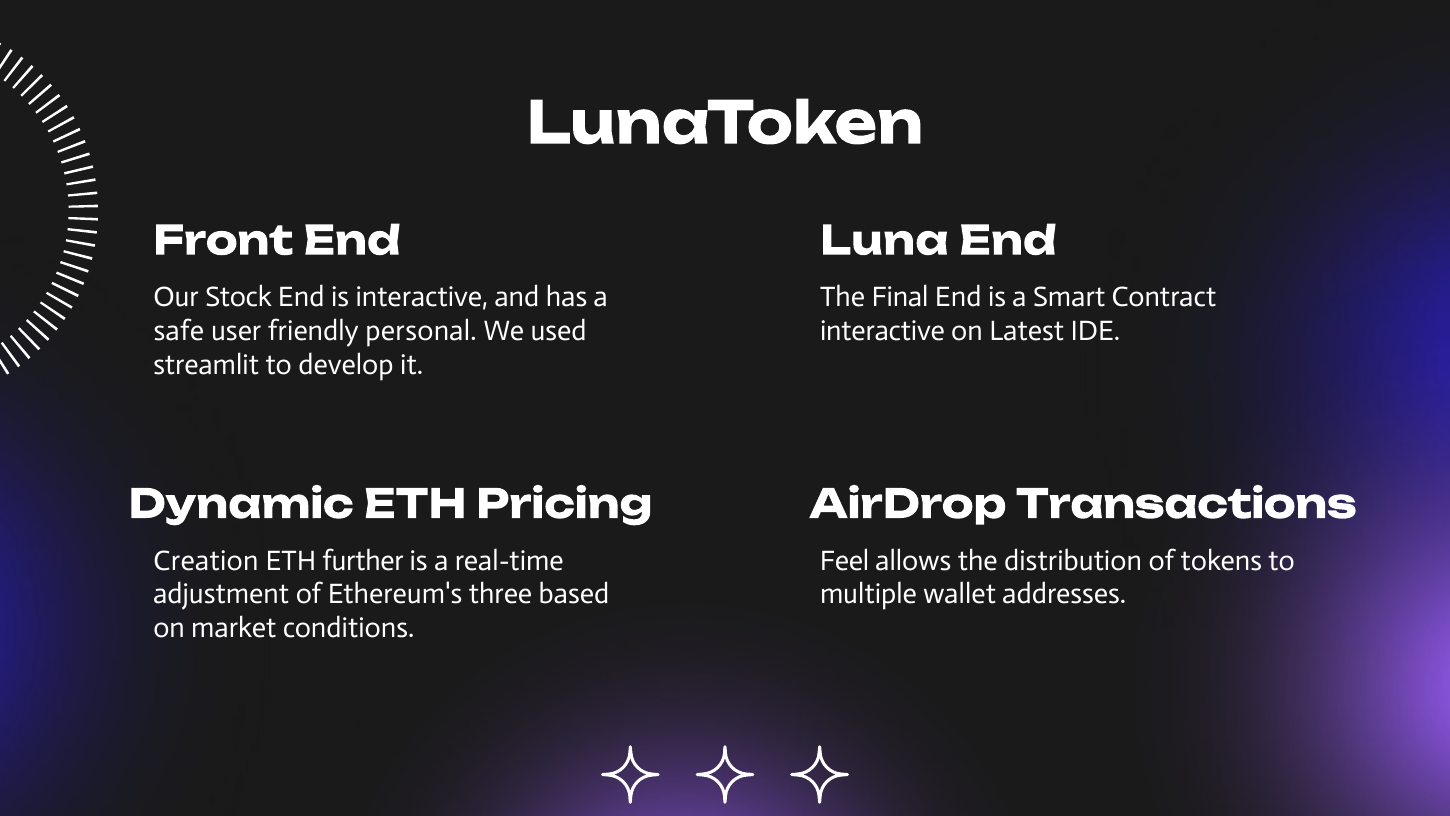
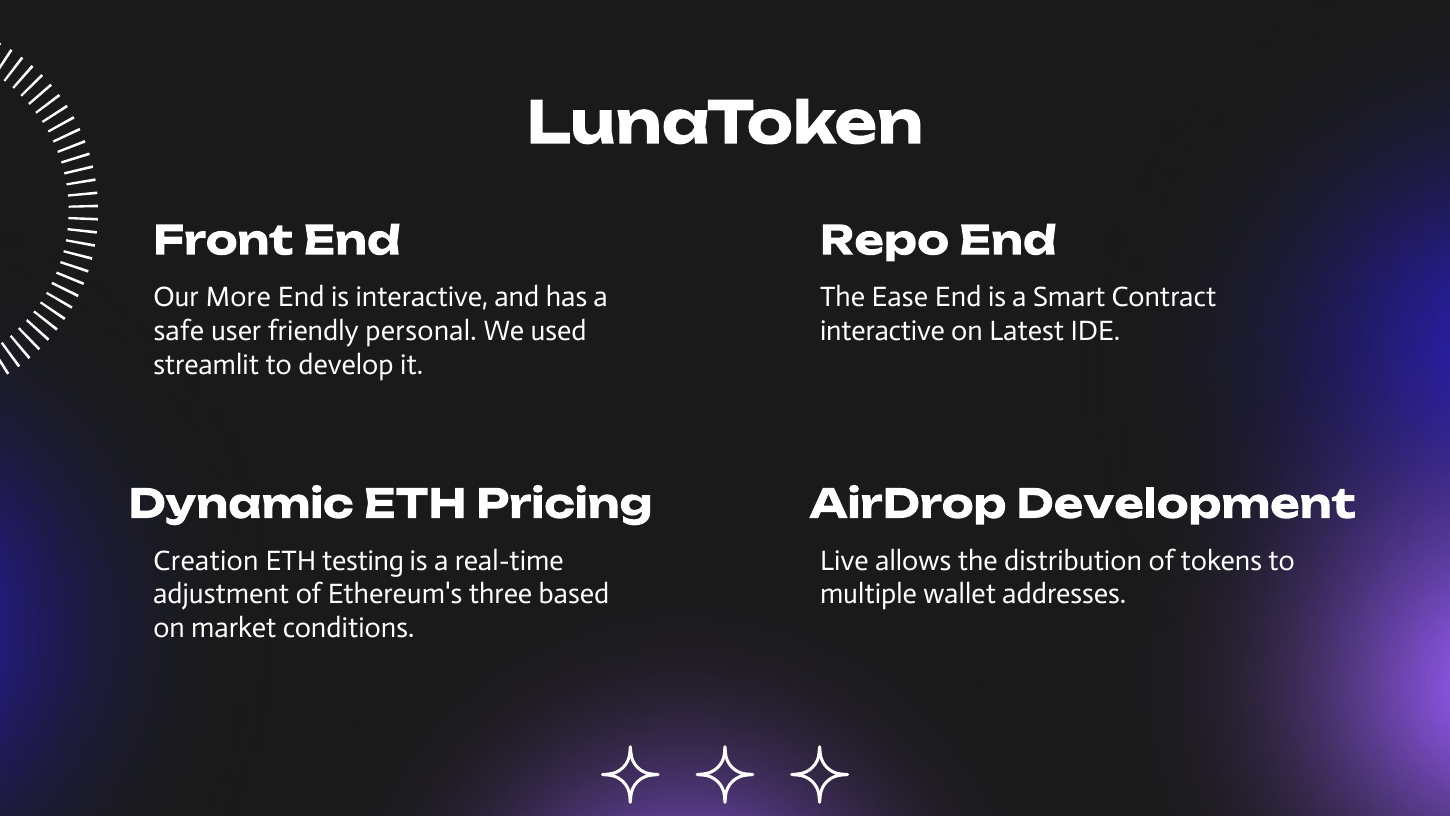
Luna: Luna -> Repo (885, 241)
Stock: Stock -> More (238, 297)
Final: Final -> Ease (900, 297)
Transactions: Transactions -> Development (1186, 505)
further: further -> testing (363, 560)
Feel: Feel -> Live (844, 560)
